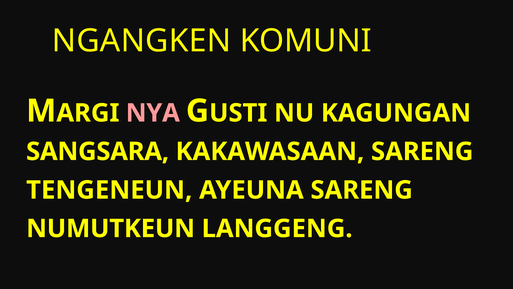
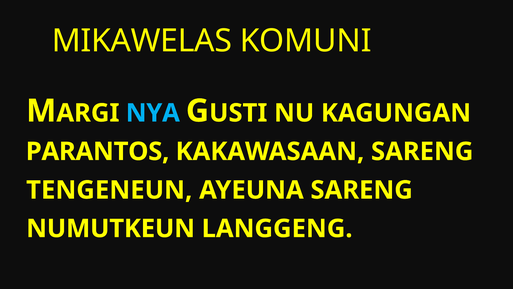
NGANGKEN: NGANGKEN -> MIKAWELAS (142, 41)
NYA colour: pink -> light blue (153, 113)
SANGSARA: SANGSARA -> PARANTOS (98, 151)
